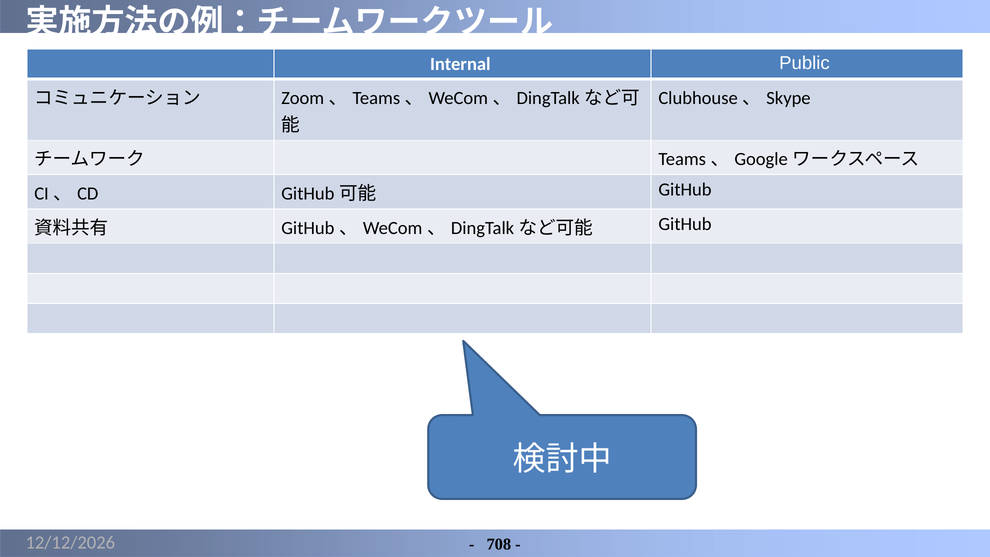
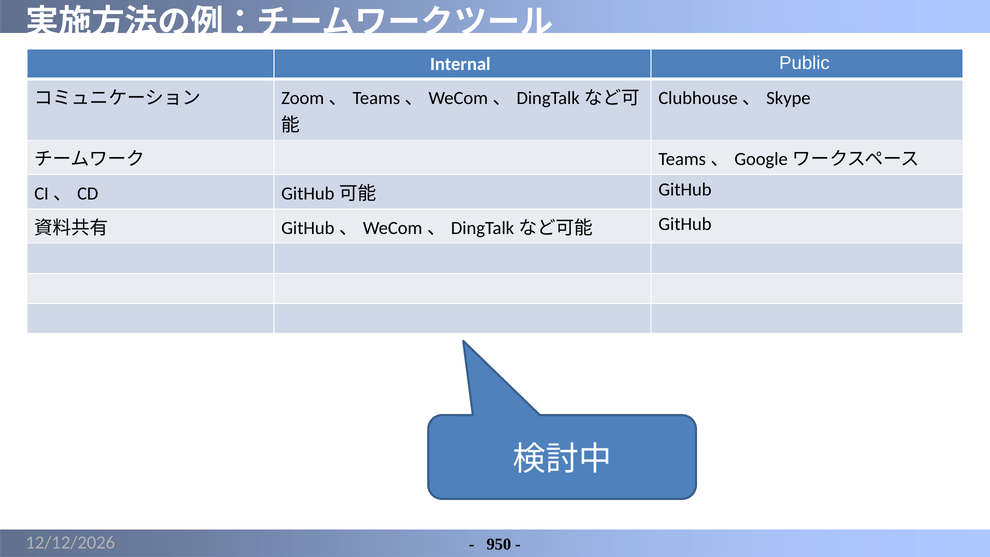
708: 708 -> 950 (499, 544)
